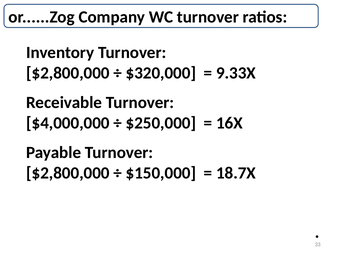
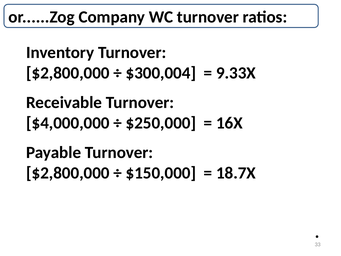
$320,000: $320,000 -> $300,004 (161, 73)
